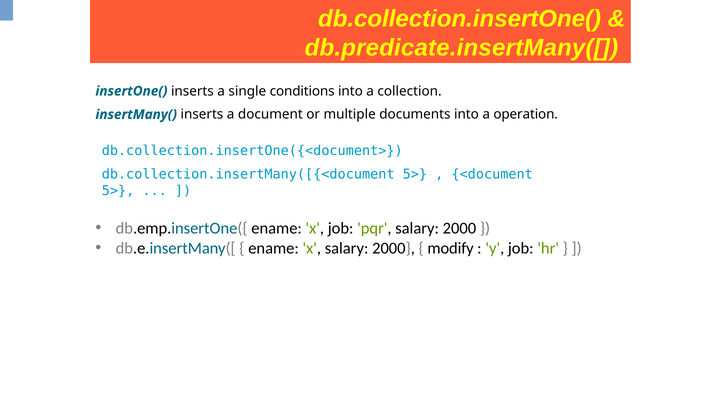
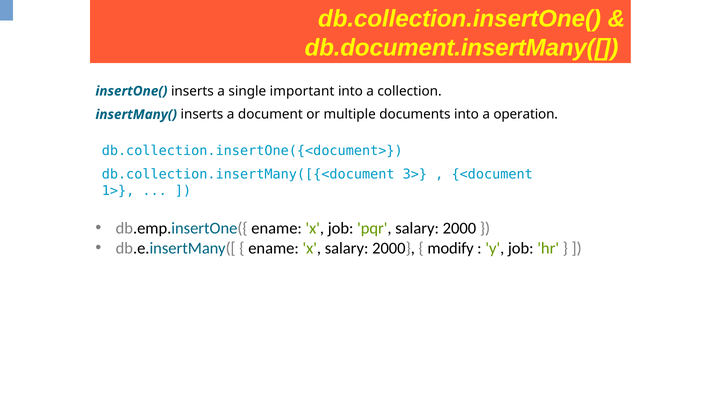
db.predicate.insertMany([: db.predicate.insertMany([ -> db.document.insertMany([ (462, 48)
conditions: conditions -> important (302, 91)
db.collection.insertMany([{<document 5>: 5> -> 3> (415, 174)
5>: 5> -> 1> (118, 190)
